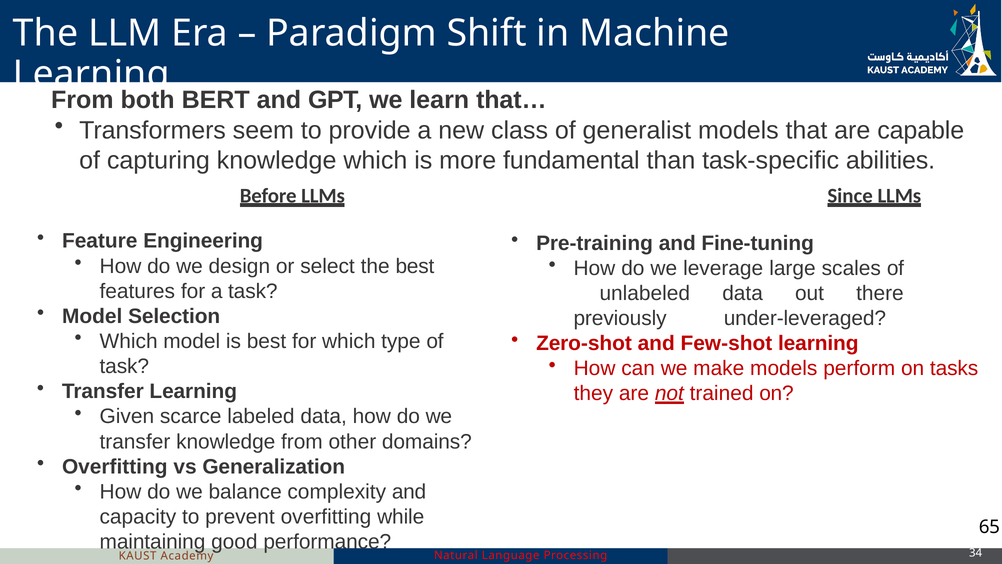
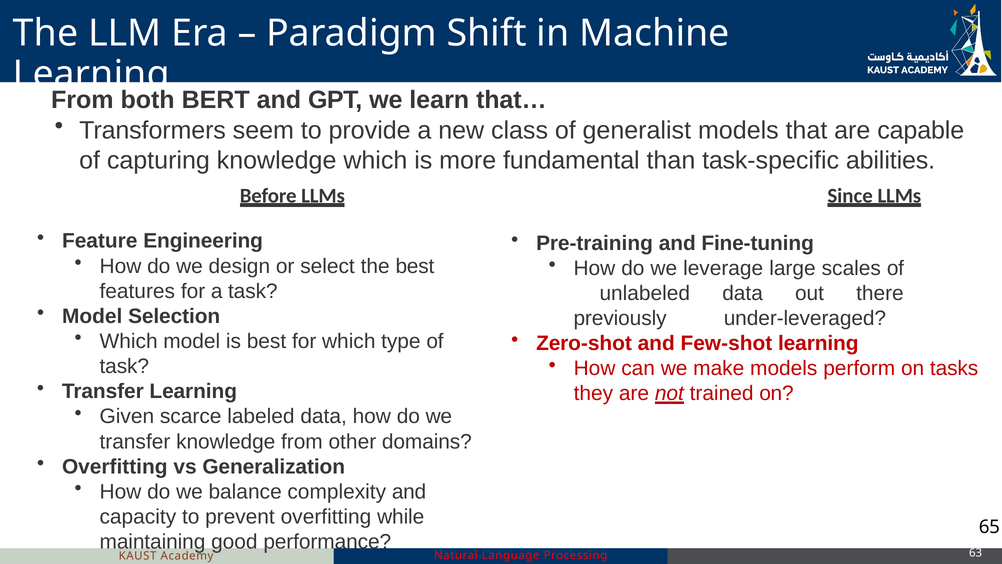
34: 34 -> 63 (976, 552)
